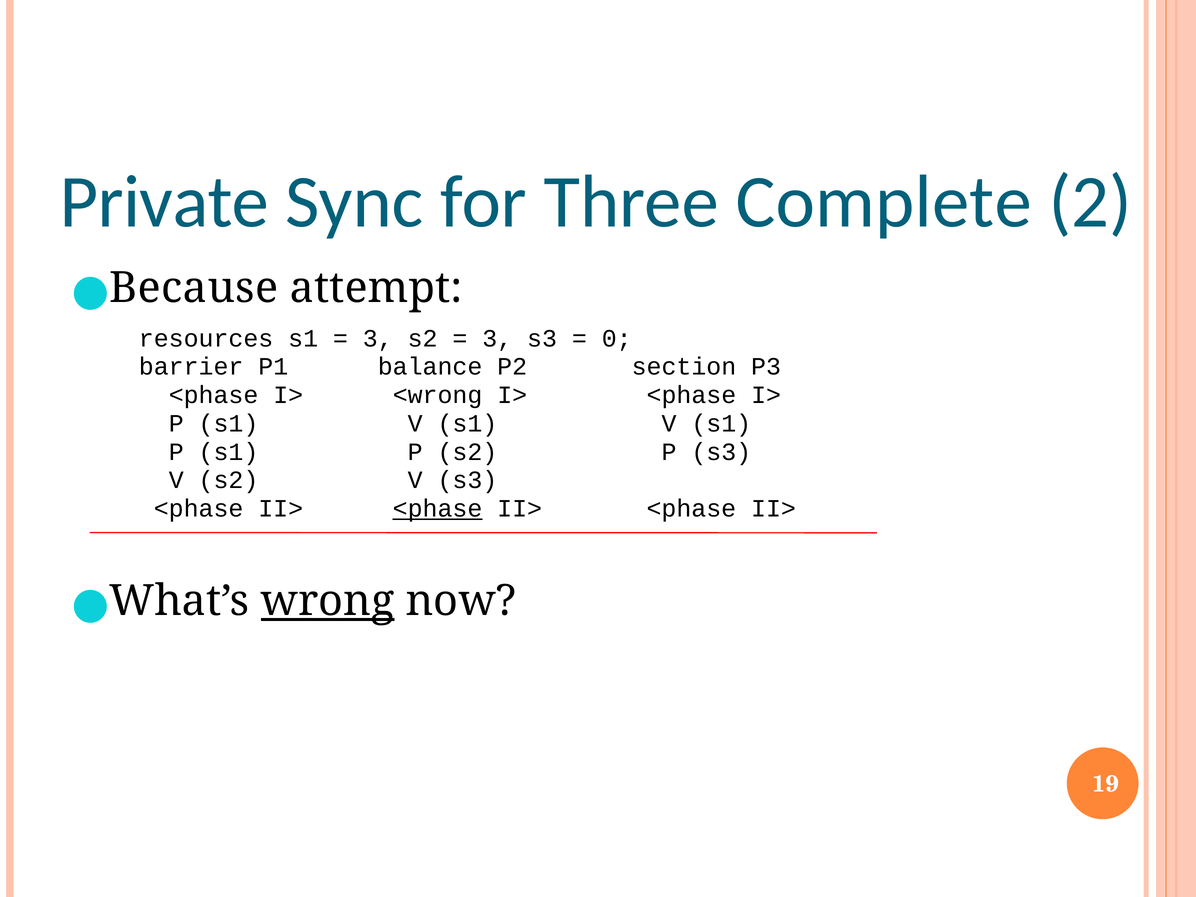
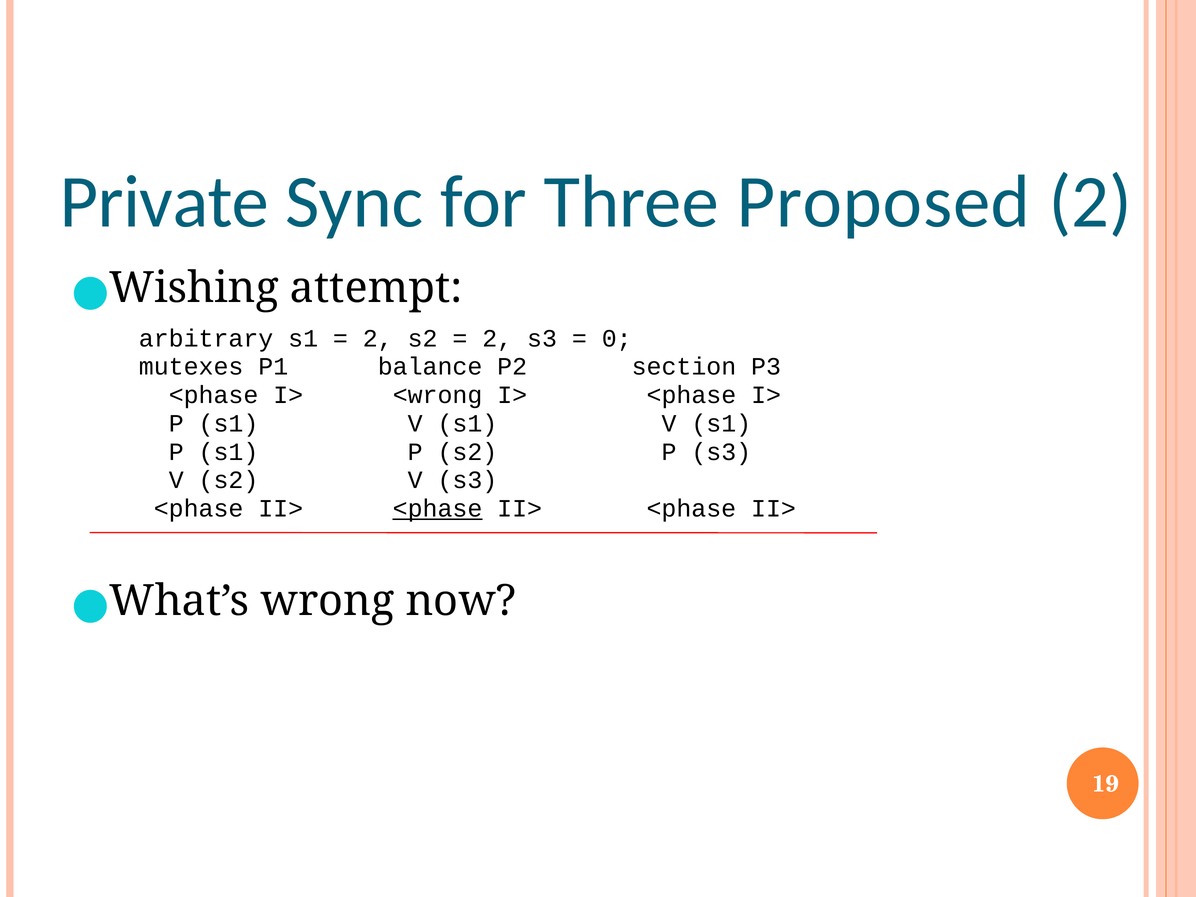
Complete: Complete -> Proposed (883, 202)
Because: Because -> Wishing (194, 288)
resources: resources -> arbitrary (206, 338)
3: 3 -> 2 (378, 338)
3: 3 -> 2 (497, 338)
barrier: barrier -> mutexes (191, 367)
wrong underline: present -> none (328, 601)
